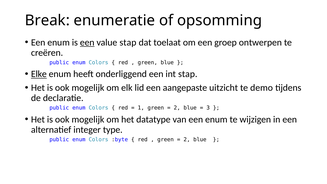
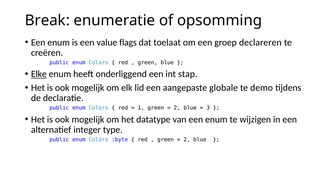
een underline: present -> none (87, 42)
value stap: stap -> flags (128, 42)
ontwerpen: ontwerpen -> declareren (260, 42)
uitzicht: uitzicht -> globale (224, 88)
